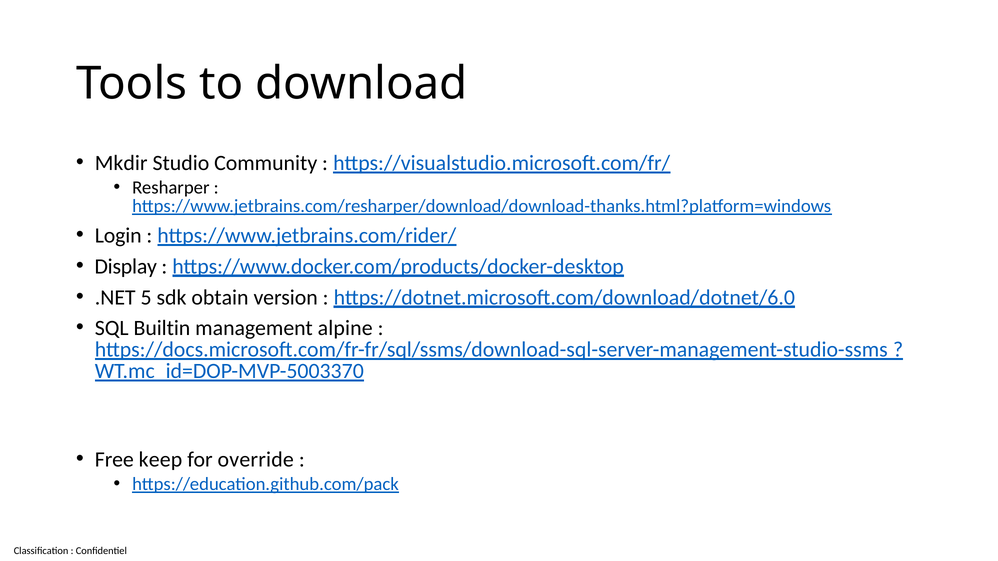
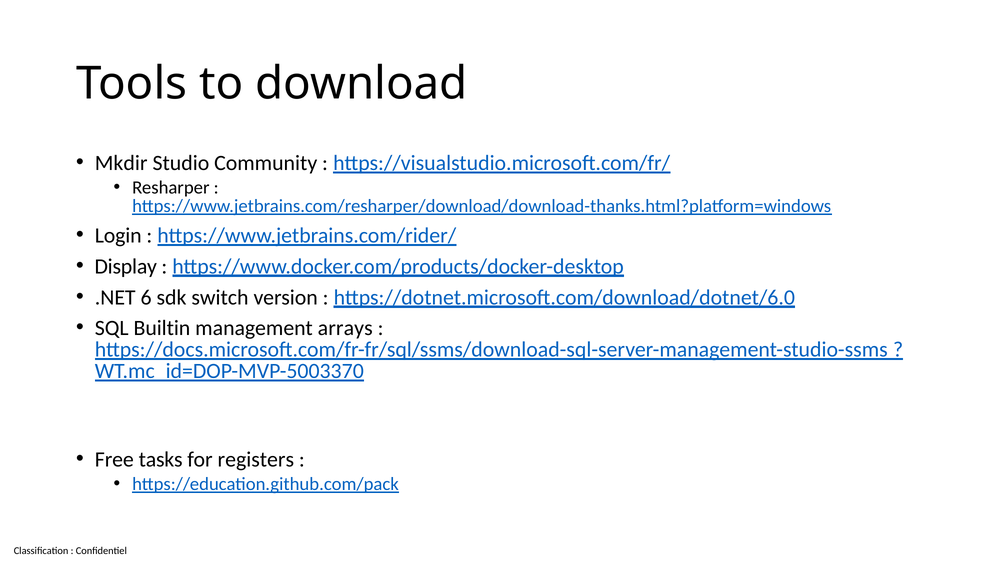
5: 5 -> 6 (146, 298)
obtain: obtain -> switch (220, 298)
alpine: alpine -> arrays (345, 328)
keep: keep -> tasks (161, 460)
override: override -> registers (256, 460)
